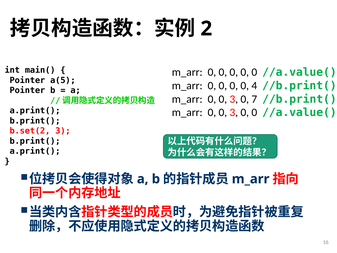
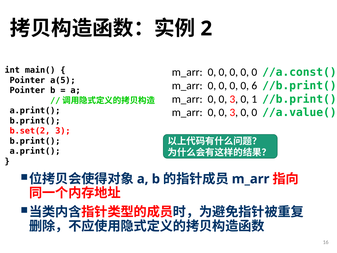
0 0 0 //a.value(: //a.value( -> //a.const( (299, 72)
4: 4 -> 6 (254, 85)
7: 7 -> 1 (254, 99)
